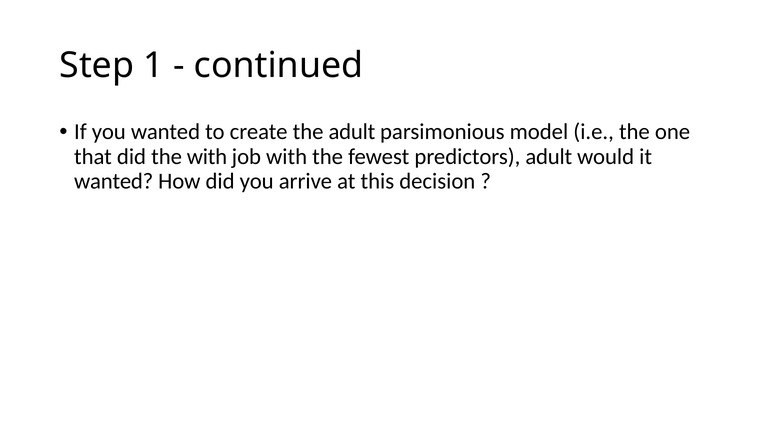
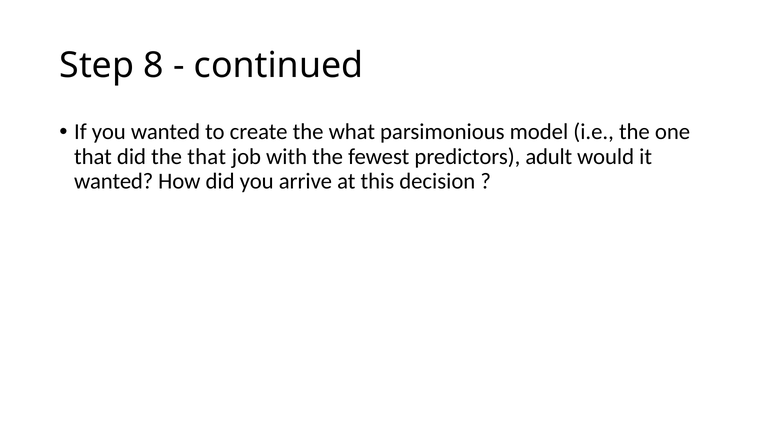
1: 1 -> 8 (154, 66)
the adult: adult -> what (352, 132)
the with: with -> that (207, 156)
